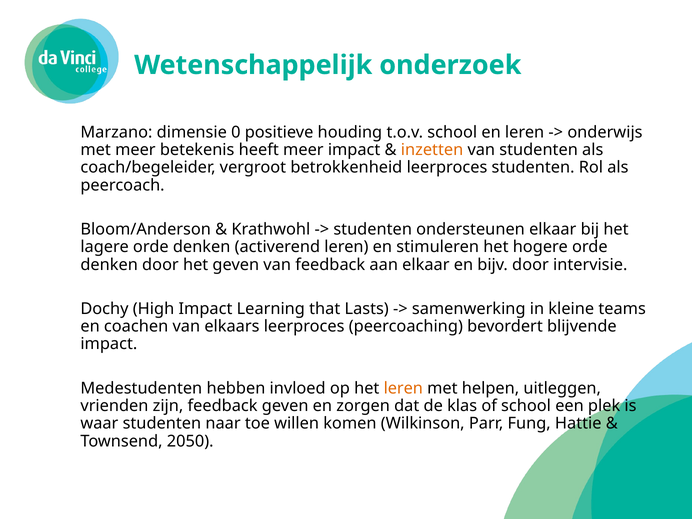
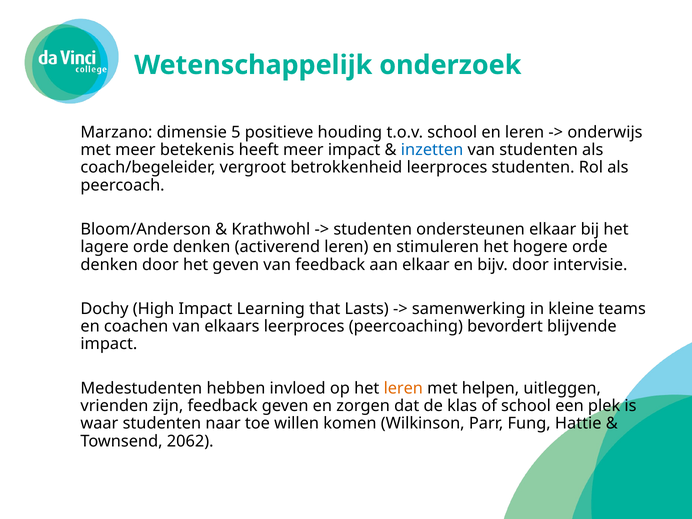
0: 0 -> 5 (236, 132)
inzetten colour: orange -> blue (432, 150)
2050: 2050 -> 2062 (190, 441)
